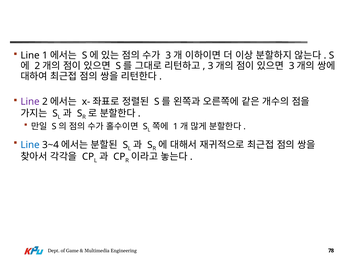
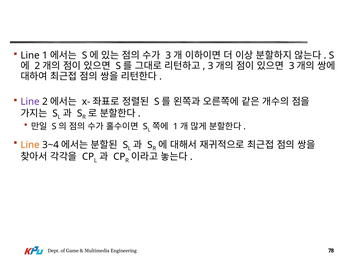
Line colour: blue -> orange (30, 145)
